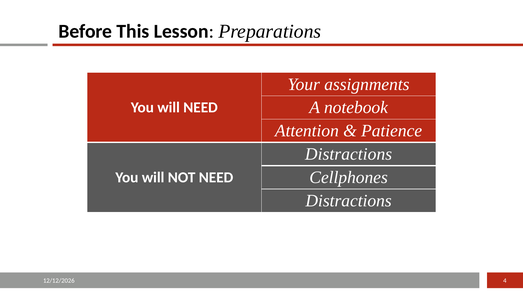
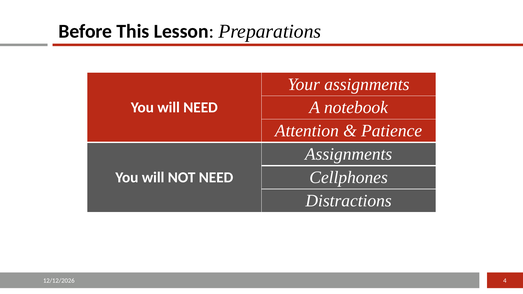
Distractions: Distractions -> Assignments (349, 154)
